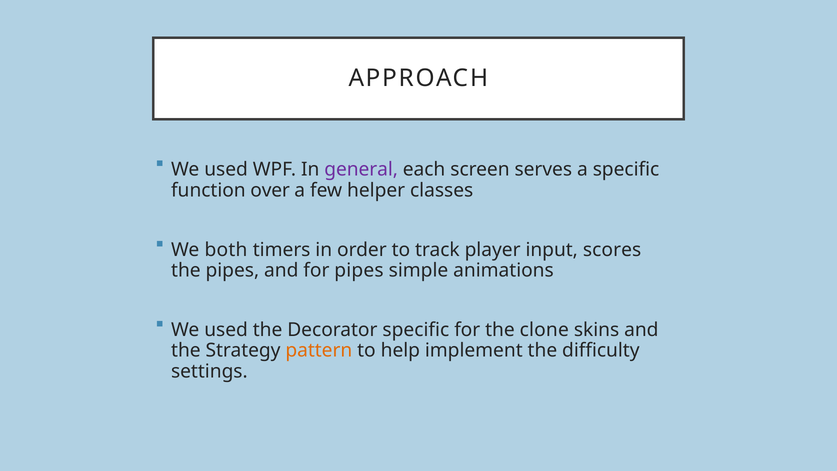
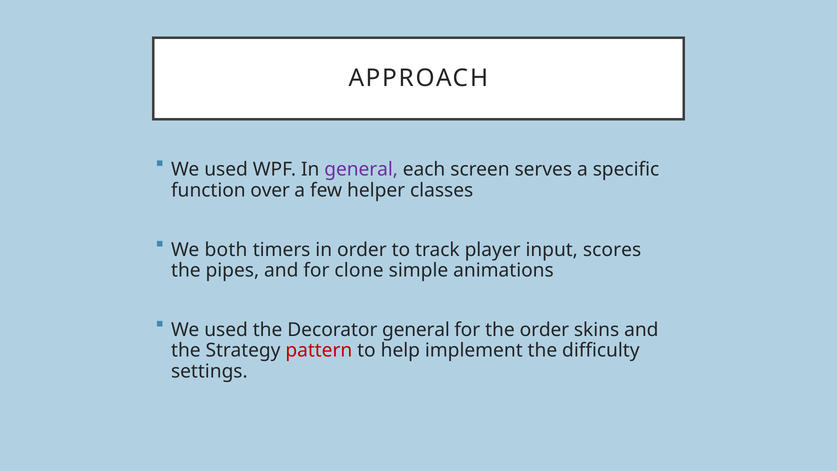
for pipes: pipes -> clone (359, 270)
Decorator specific: specific -> general (416, 330)
the clone: clone -> order (544, 330)
pattern colour: orange -> red (319, 350)
